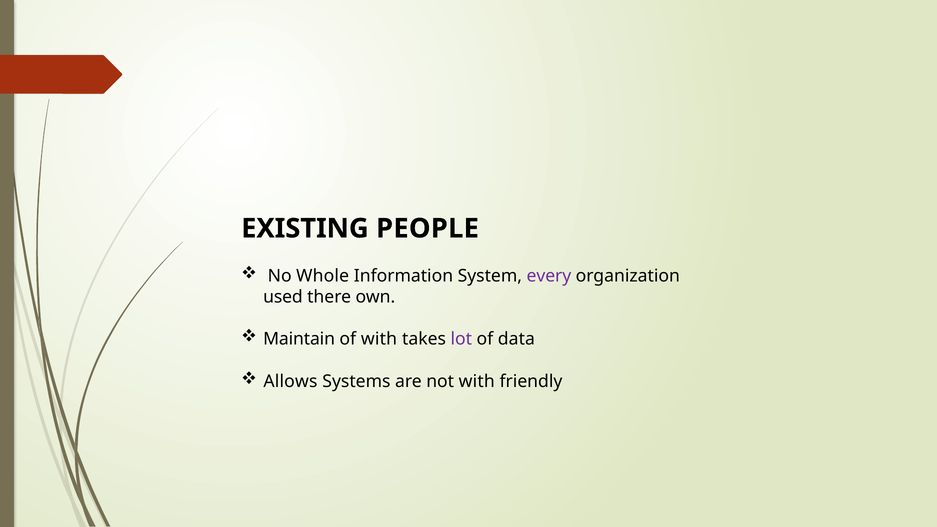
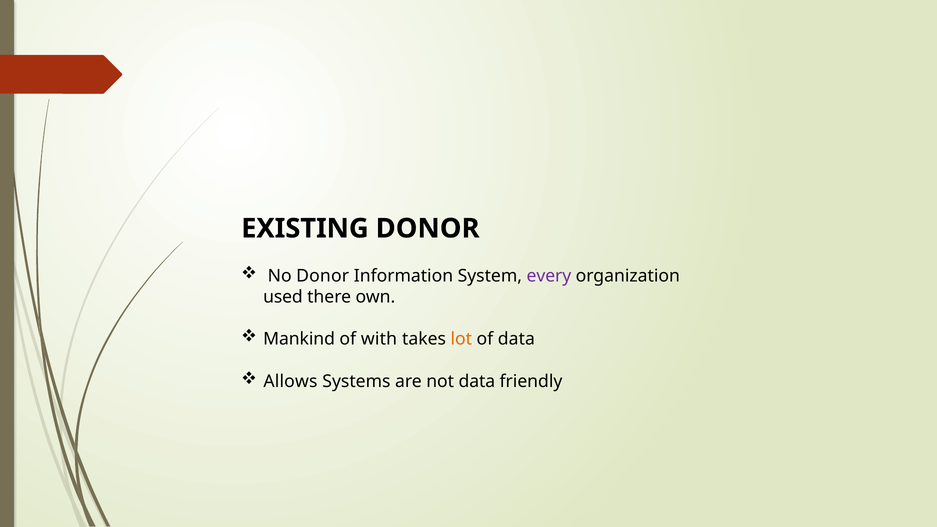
EXISTING PEOPLE: PEOPLE -> DONOR (428, 229)
No Whole: Whole -> Donor (323, 276)
Maintain: Maintain -> Mankind (299, 339)
lot colour: purple -> orange (461, 339)
not with: with -> data (477, 381)
